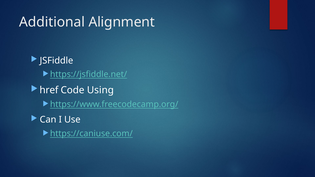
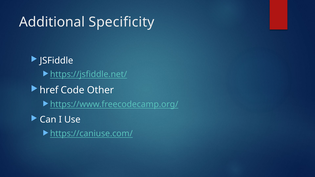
Alignment: Alignment -> Specificity (122, 22)
Using: Using -> Other (100, 90)
